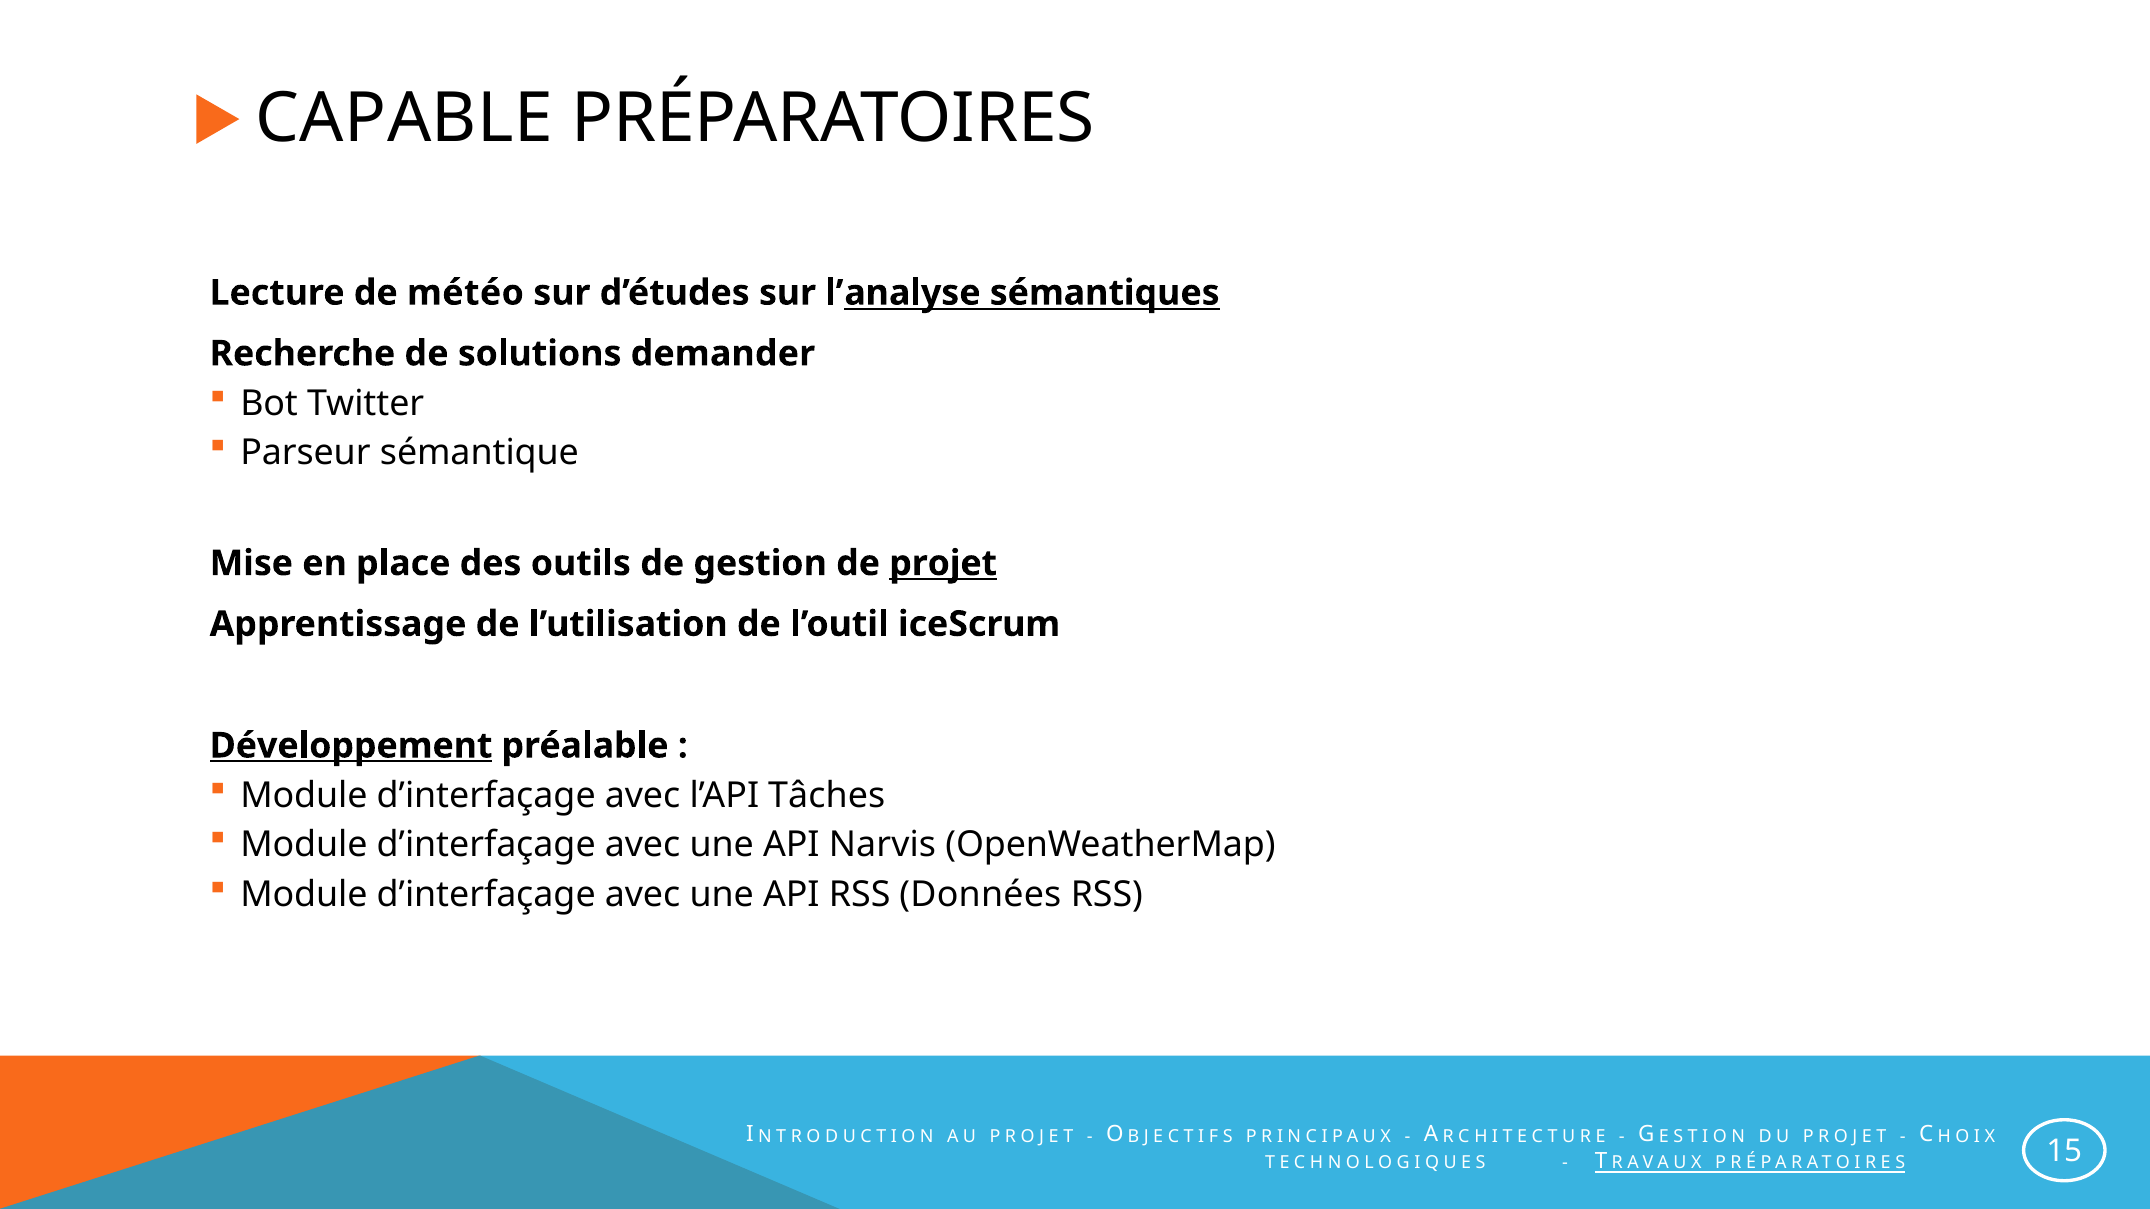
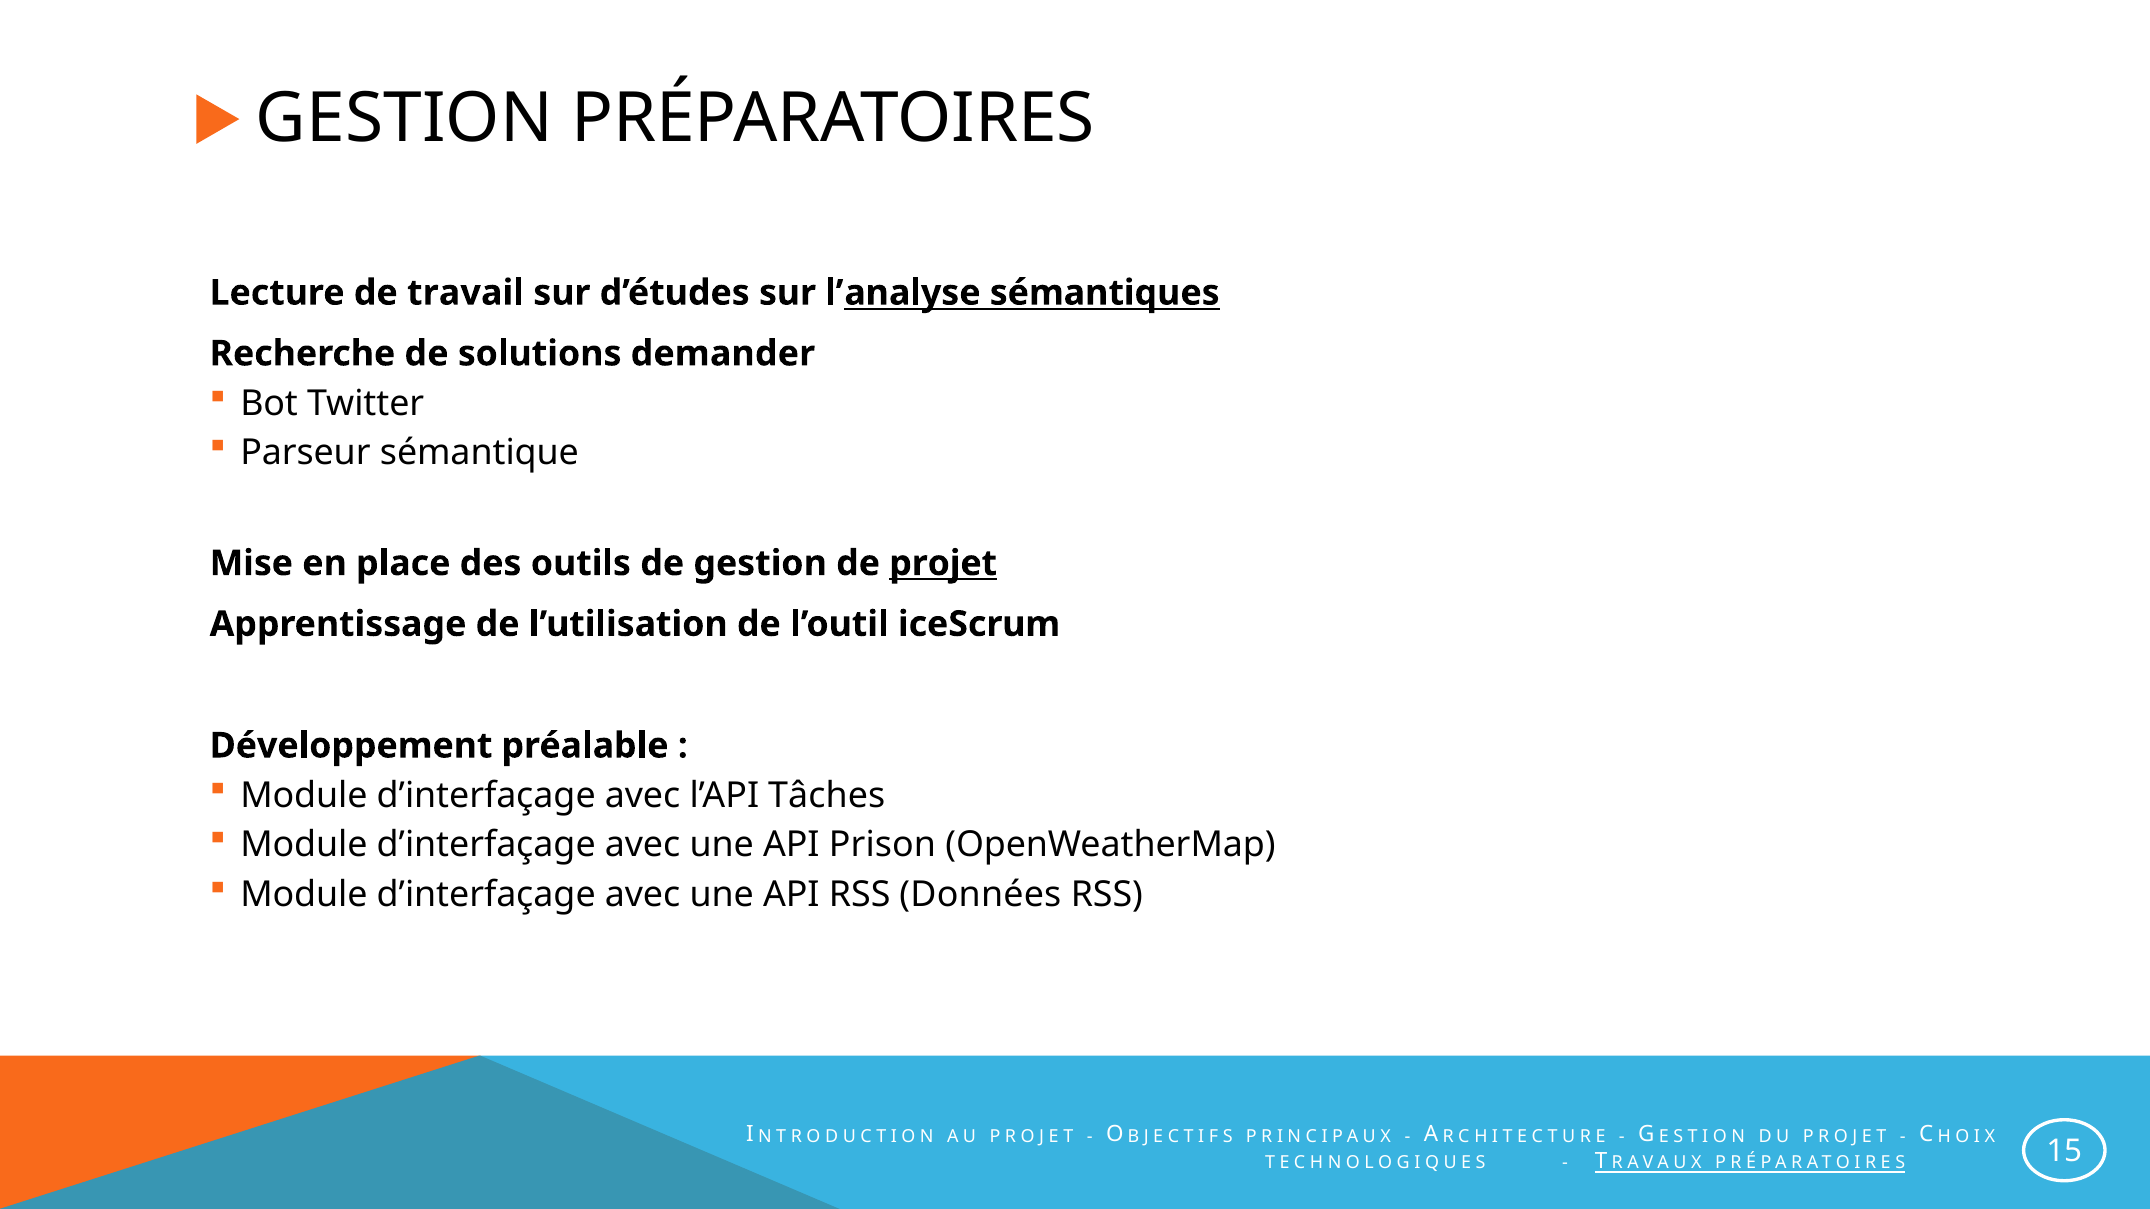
CAPABLE: CAPABLE -> GESTION (404, 119)
météo: météo -> travail (466, 293)
Développement underline: present -> none (351, 746)
Narvis: Narvis -> Prison (882, 845)
